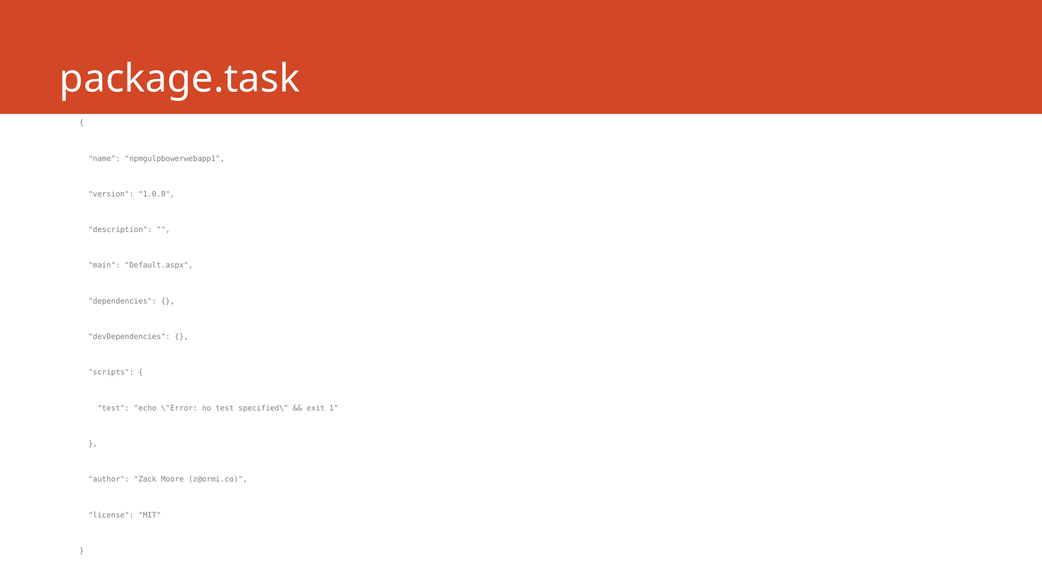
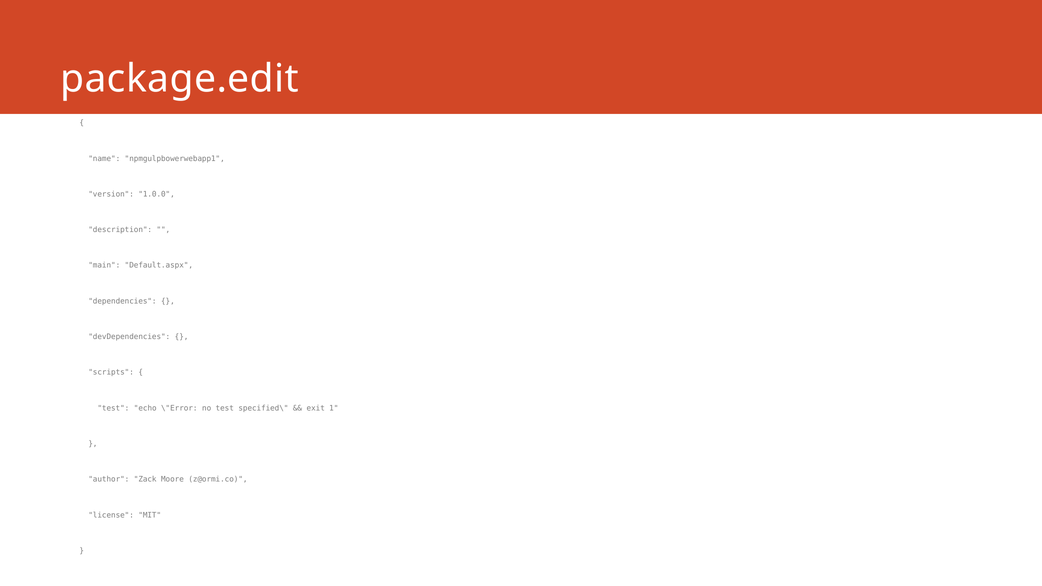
package.task: package.task -> package.edit (180, 79)
